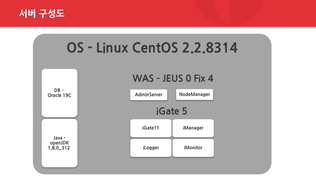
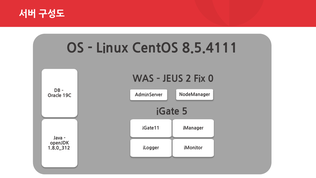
2.2.8314: 2.2.8314 -> 8.5.4111 (210, 48)
0: 0 -> 2 (188, 79)
4: 4 -> 0 (211, 79)
